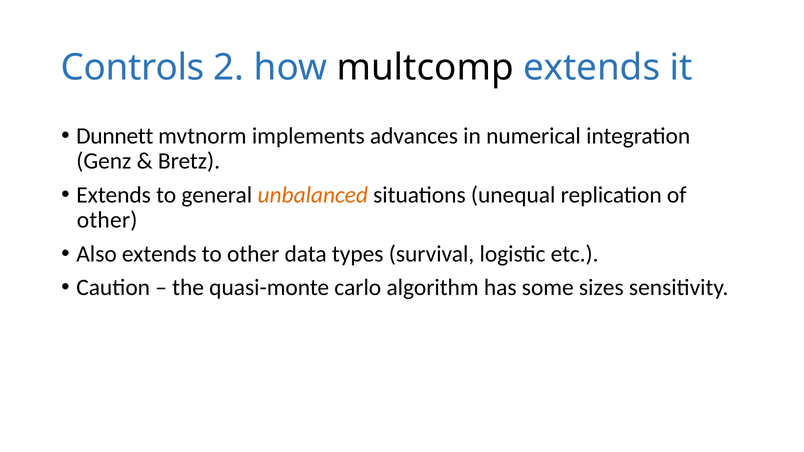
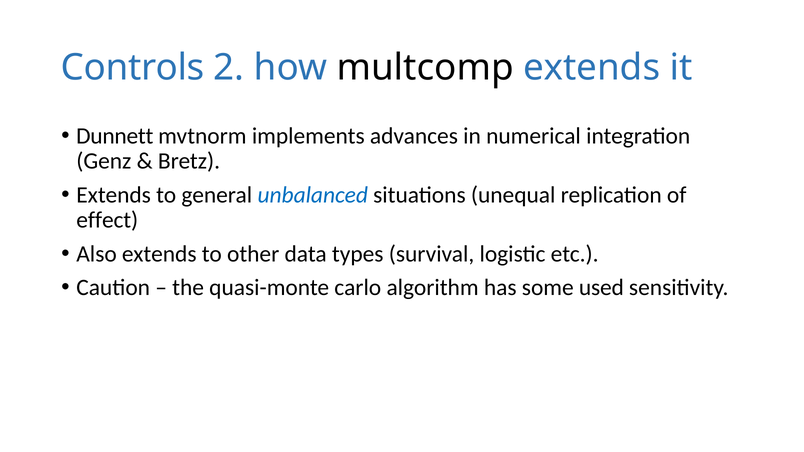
unbalanced colour: orange -> blue (313, 195)
other: other -> effect (107, 220)
sizes: sizes -> used (601, 288)
